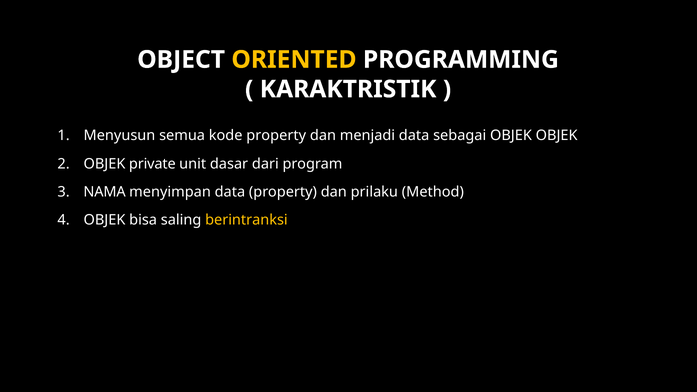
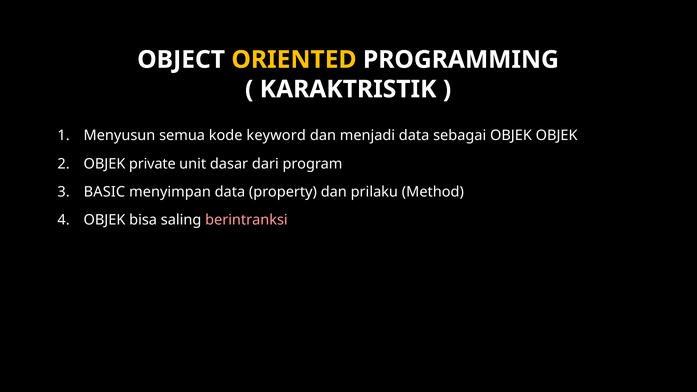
kode property: property -> keyword (276, 136)
NAMA: NAMA -> BASIC (104, 192)
berintranksi colour: yellow -> pink (246, 220)
